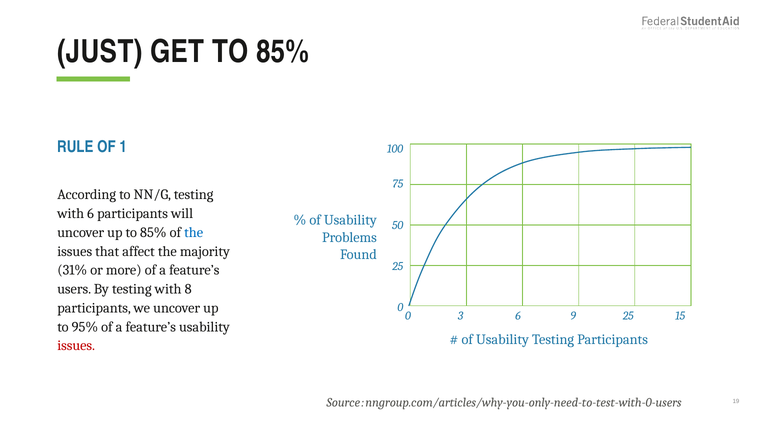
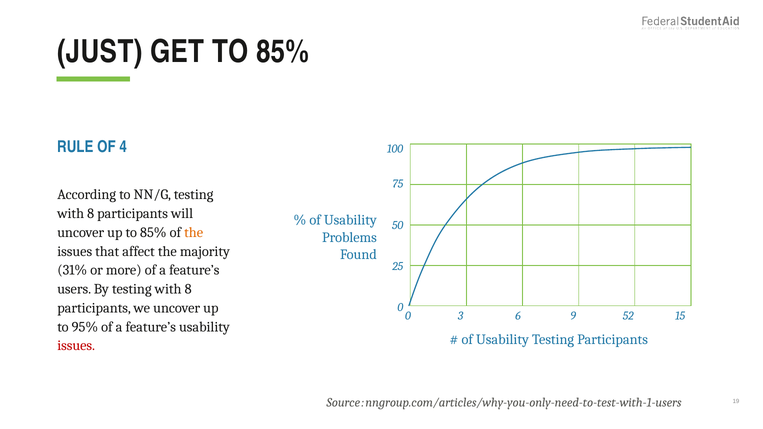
1: 1 -> 4 (123, 147)
6: 6 -> 8 (91, 214)
the colour: blue -> orange (194, 233)
9 25: 25 -> 52 (628, 316)
nngroup.com/articles/why-you-only-need-to-test-with-0-users: nngroup.com/articles/why-you-only-need-to-test-with-0-users -> nngroup.com/articles/why-you-only-need-to-test-with-1-users (524, 403)
